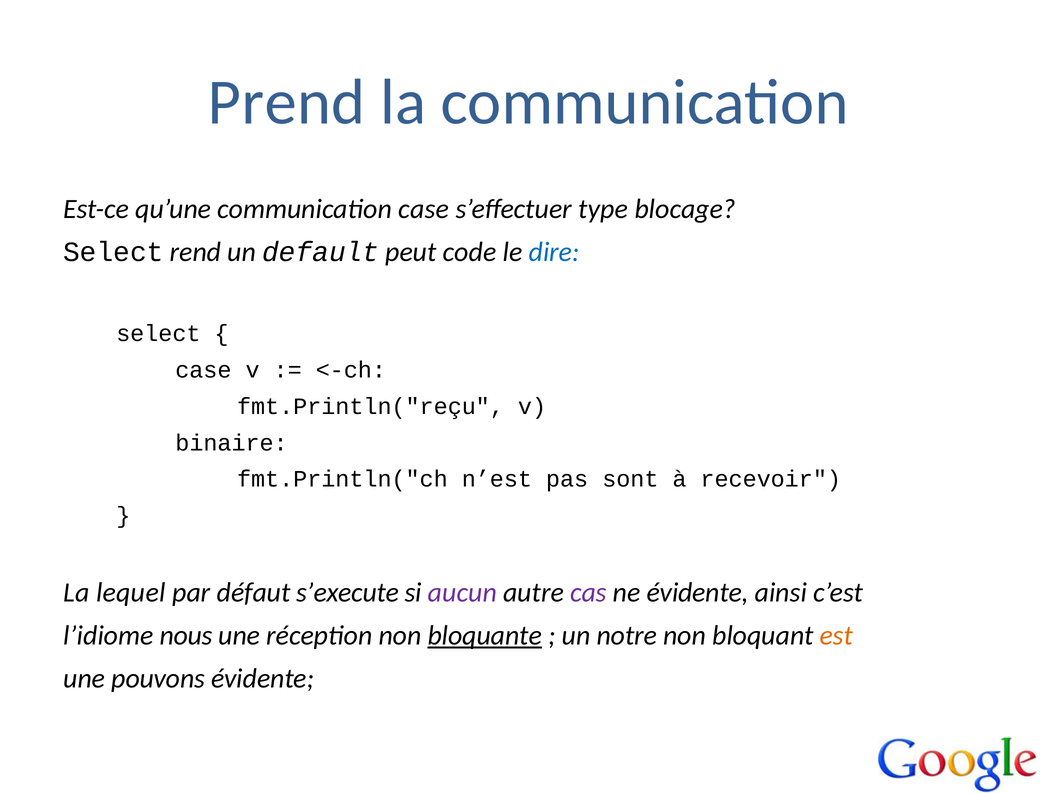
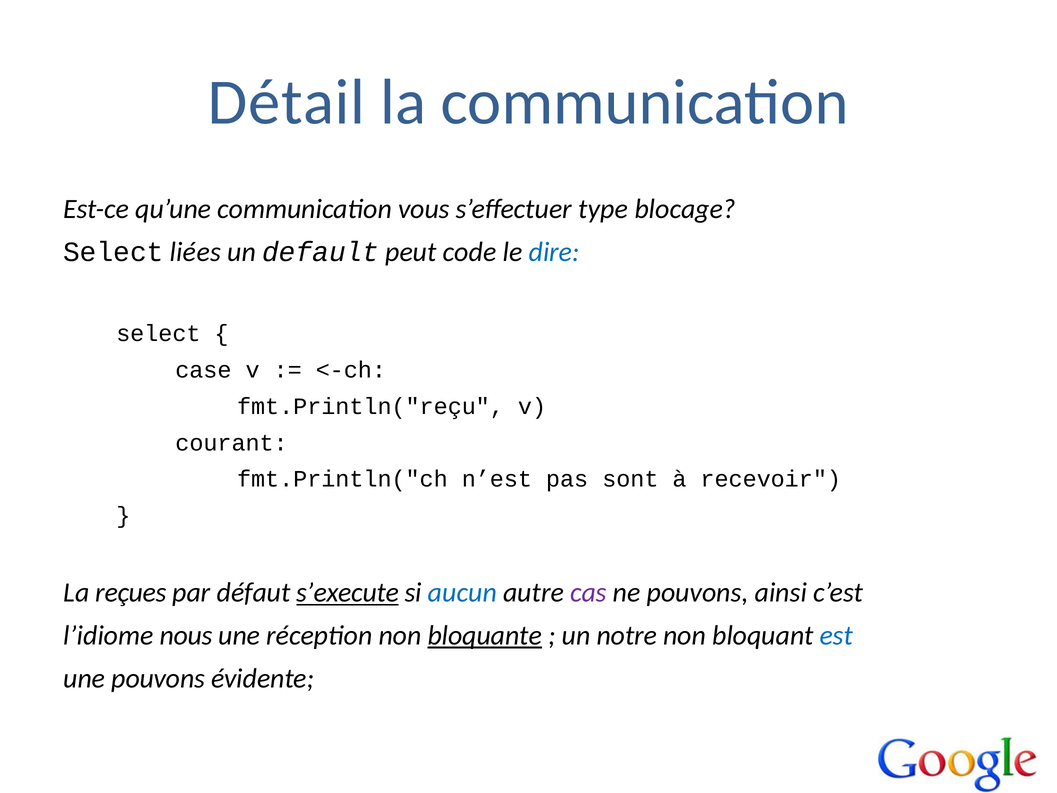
Prend: Prend -> Détail (286, 102)
communication case: case -> vous (424, 209)
rend: rend -> liées (195, 252)
binaire: binaire -> courant (232, 443)
lequel: lequel -> reçues (131, 592)
s’execute underline: none -> present (348, 592)
aucun colour: purple -> blue (462, 592)
ne évidente: évidente -> pouvons (698, 592)
est colour: orange -> blue (836, 635)
